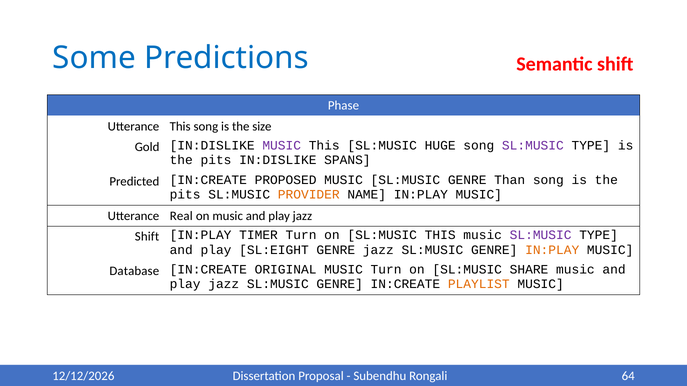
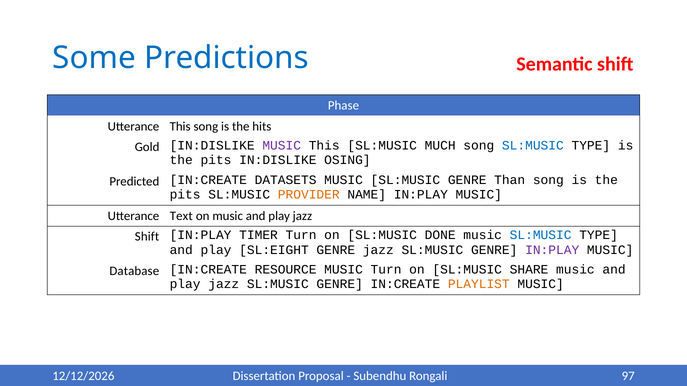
size: size -> hits (262, 126)
HUGE: HUGE -> MUCH (440, 146)
SL:MUSIC colour: purple -> blue (533, 146)
SPANS: SPANS -> OSING (347, 160)
PROPOSED: PROPOSED -> DATASETS (286, 180)
Real: Real -> Text (181, 216)
SL:MUSIC THIS: THIS -> DONE (440, 235)
SL:MUSIC colour: purple -> blue (541, 235)
IN:PLAY colour: orange -> purple (552, 250)
ORIGINAL: ORIGINAL -> RESOURCE (286, 270)
64: 64 -> 97 (628, 376)
